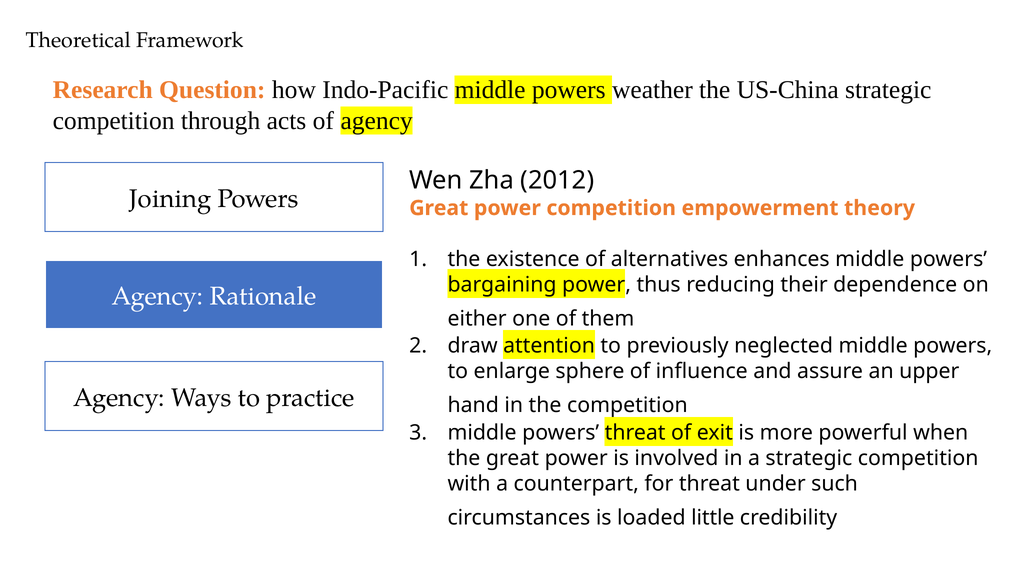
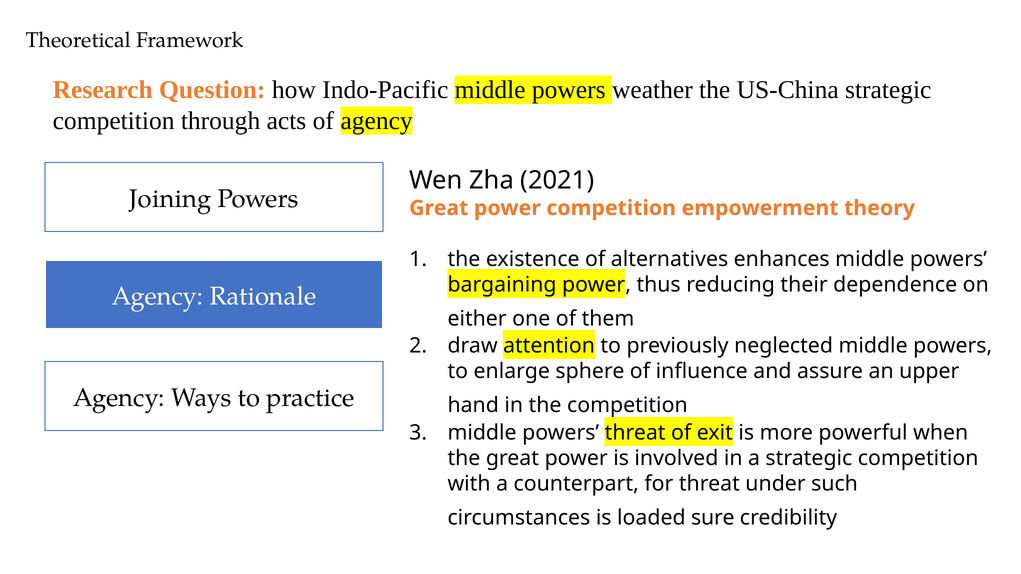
2012: 2012 -> 2021 (557, 180)
little: little -> sure (713, 518)
